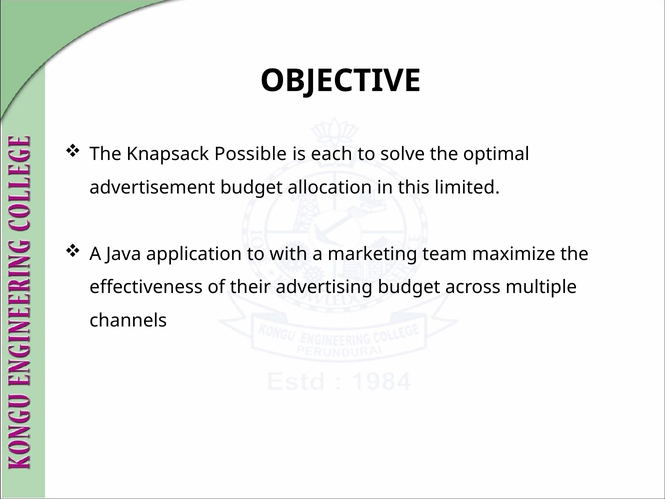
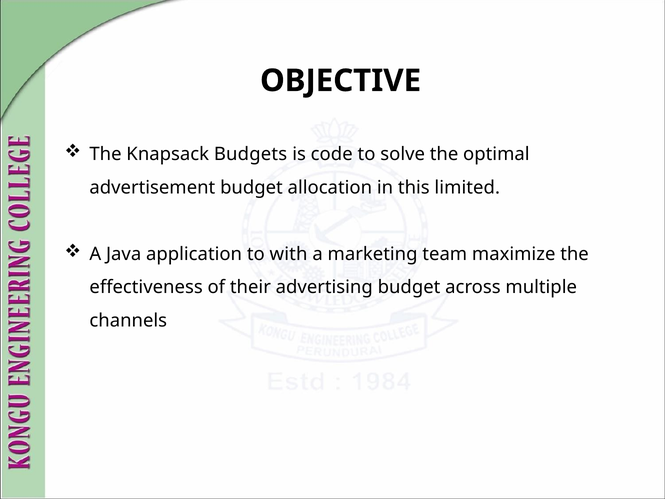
Possible: Possible -> Budgets (251, 154)
each: each -> code (332, 154)
